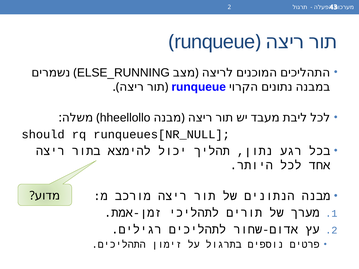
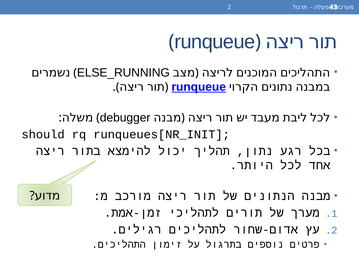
runqueue underline: none -> present (199, 87)
hheellollo: hheellollo -> debugger (125, 118)
runqueues[NR_NULL: runqueues[NR_NULL -> runqueues[NR_INIT (162, 134)
